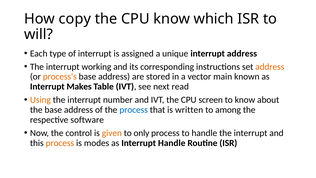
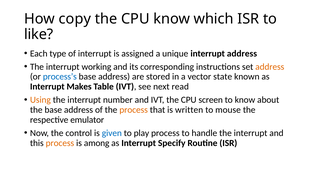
will: will -> like (39, 34)
process’s colour: orange -> blue (60, 77)
main: main -> state (223, 77)
process colour: blue -> orange (134, 110)
among: among -> mouse (228, 110)
software: software -> emulator (87, 120)
given colour: orange -> blue (112, 133)
only: only -> play (141, 133)
modes: modes -> among (97, 143)
Interrupt Handle: Handle -> Specify (172, 143)
